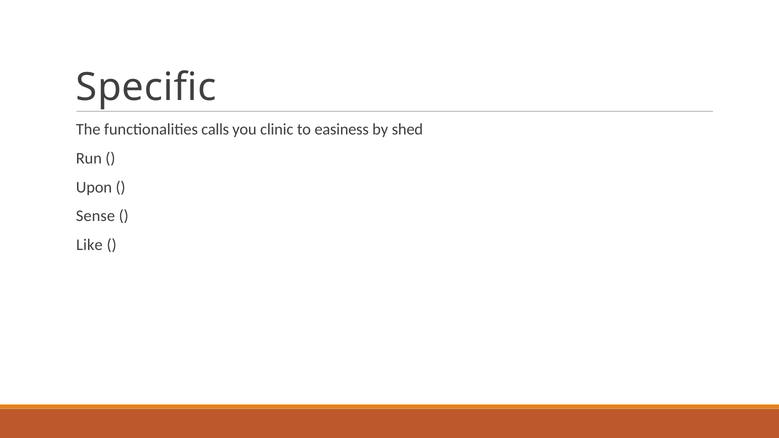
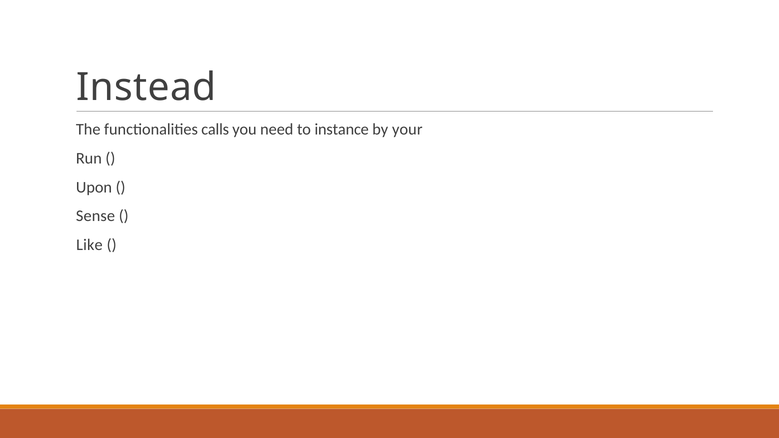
Specific: Specific -> Instead (146, 87)
clinic: clinic -> need (277, 130)
easiness: easiness -> instance (342, 130)
shed: shed -> your (407, 130)
